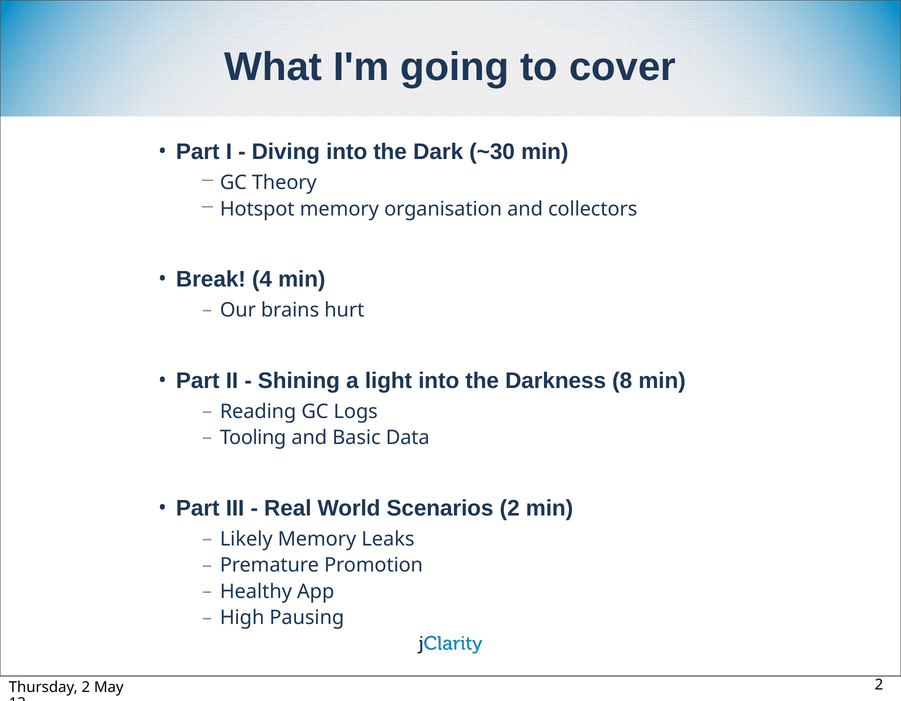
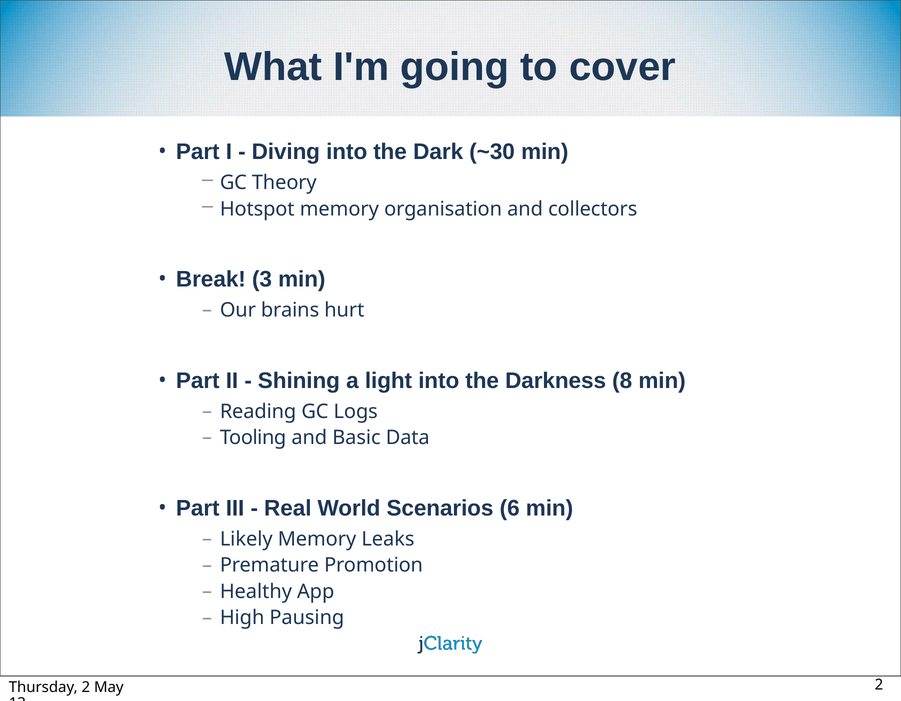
4: 4 -> 3 (262, 279)
Scenarios 2: 2 -> 6 (510, 508)
